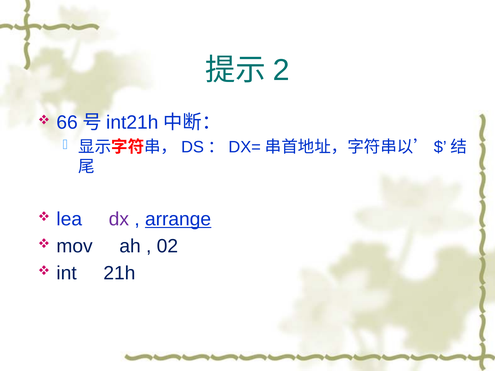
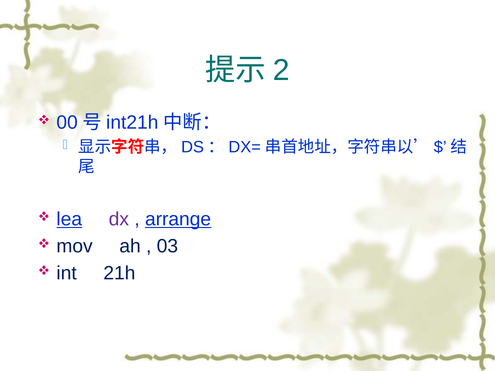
66: 66 -> 00 (67, 123)
lea underline: none -> present (69, 219)
02: 02 -> 03 (167, 246)
